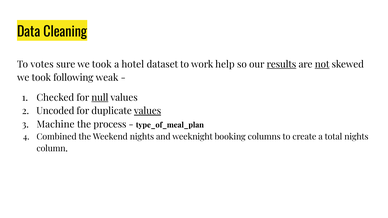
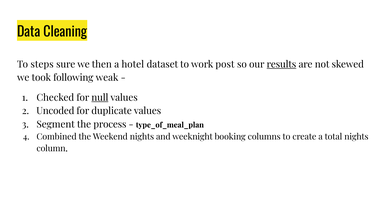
votes: votes -> steps (42, 64)
sure we took: took -> then (102, 64)
help: help -> post (225, 64)
not underline: present -> none (322, 64)
values underline: present -> none (148, 111)
Machine: Machine -> Segment (56, 124)
